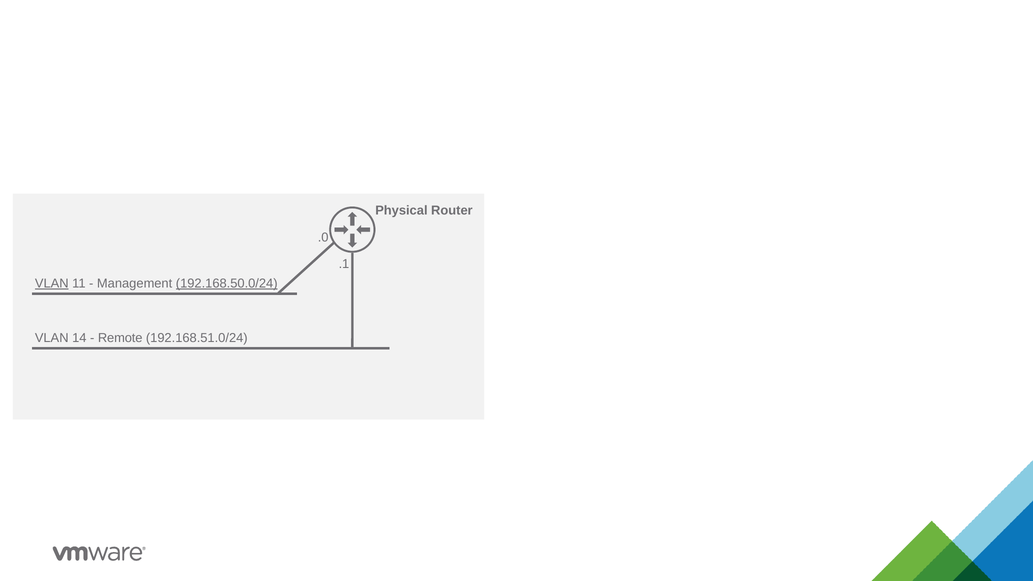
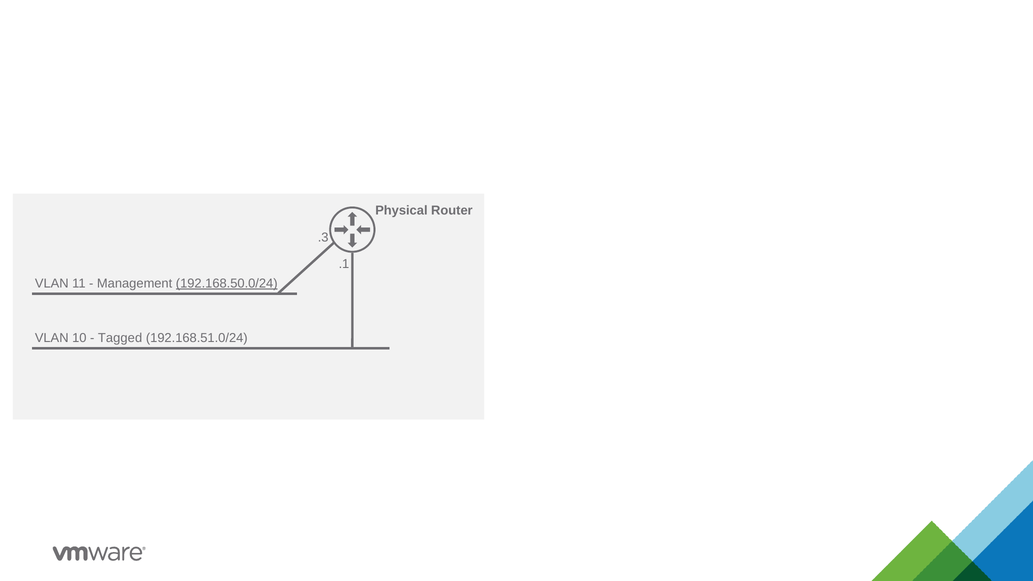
.0: .0 -> .3 (323, 238)
VLAN underline: present -> none (52, 284)
14: 14 -> 10 (79, 338)
Remote: Remote -> Tagged (120, 338)
